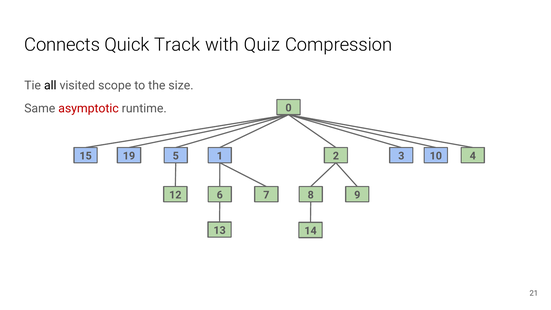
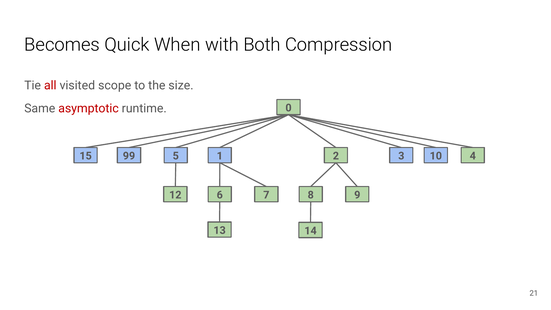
Connects: Connects -> Becomes (62, 45)
Track: Track -> When (177, 45)
Quiz: Quiz -> Both (262, 45)
all colour: black -> red (50, 85)
19: 19 -> 99 (129, 156)
